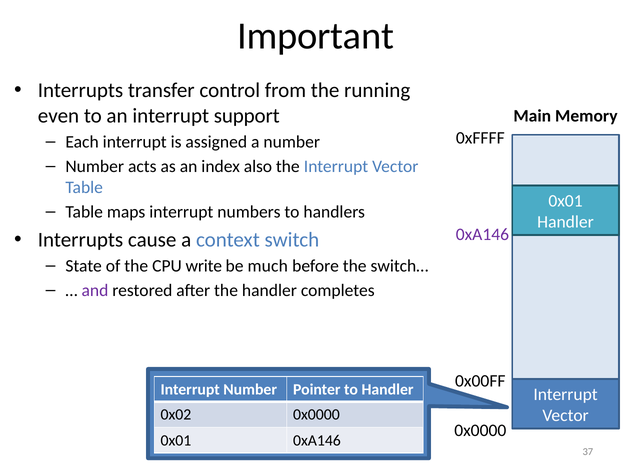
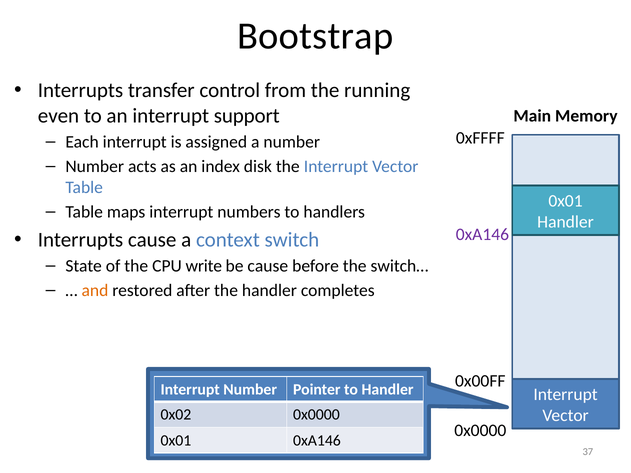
Important: Important -> Bootstrap (315, 36)
also: also -> disk (258, 167)
be much: much -> cause (268, 266)
and colour: purple -> orange (95, 291)
